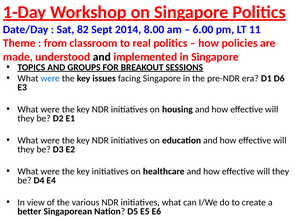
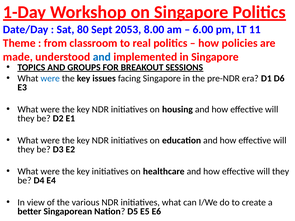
82: 82 -> 80 (83, 29)
2014: 2014 -> 2053 (128, 29)
and colour: black -> blue (102, 57)
